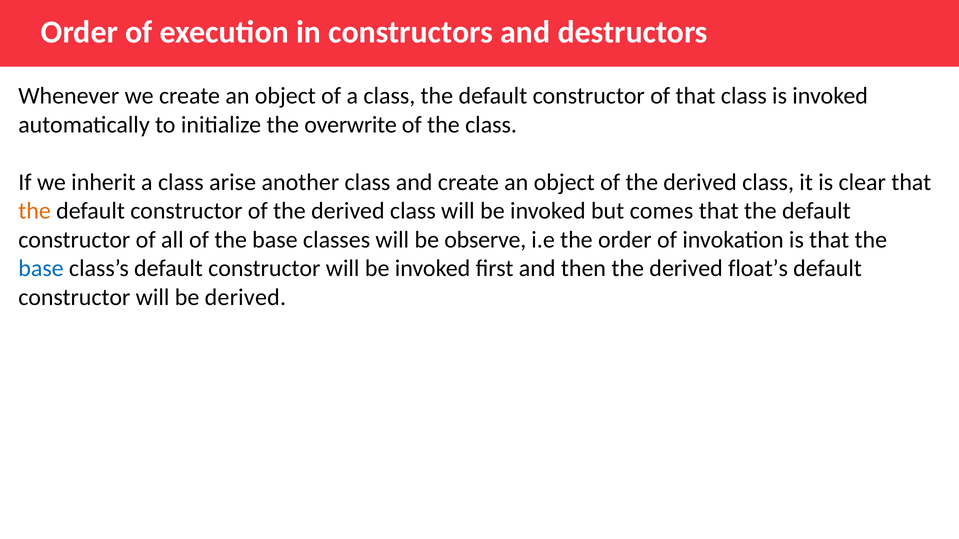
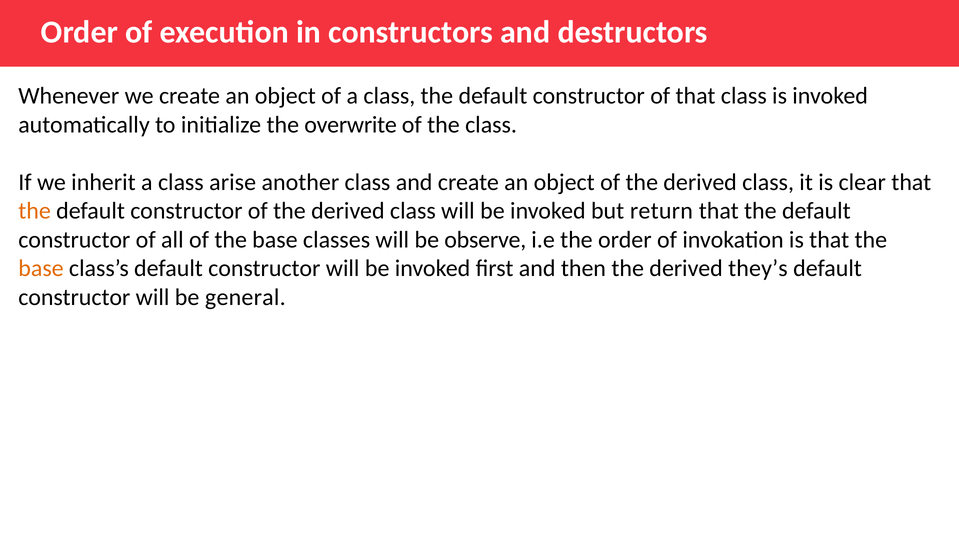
comes: comes -> return (661, 211)
base colour: blue -> orange (41, 269)
float’s: float’s -> they’s (758, 269)
be derived: derived -> general (245, 297)
